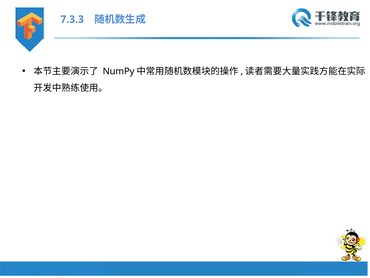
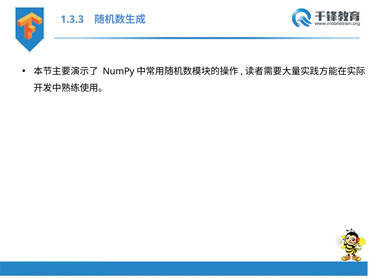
7.3.3: 7.3.3 -> 1.3.3 (72, 19)
